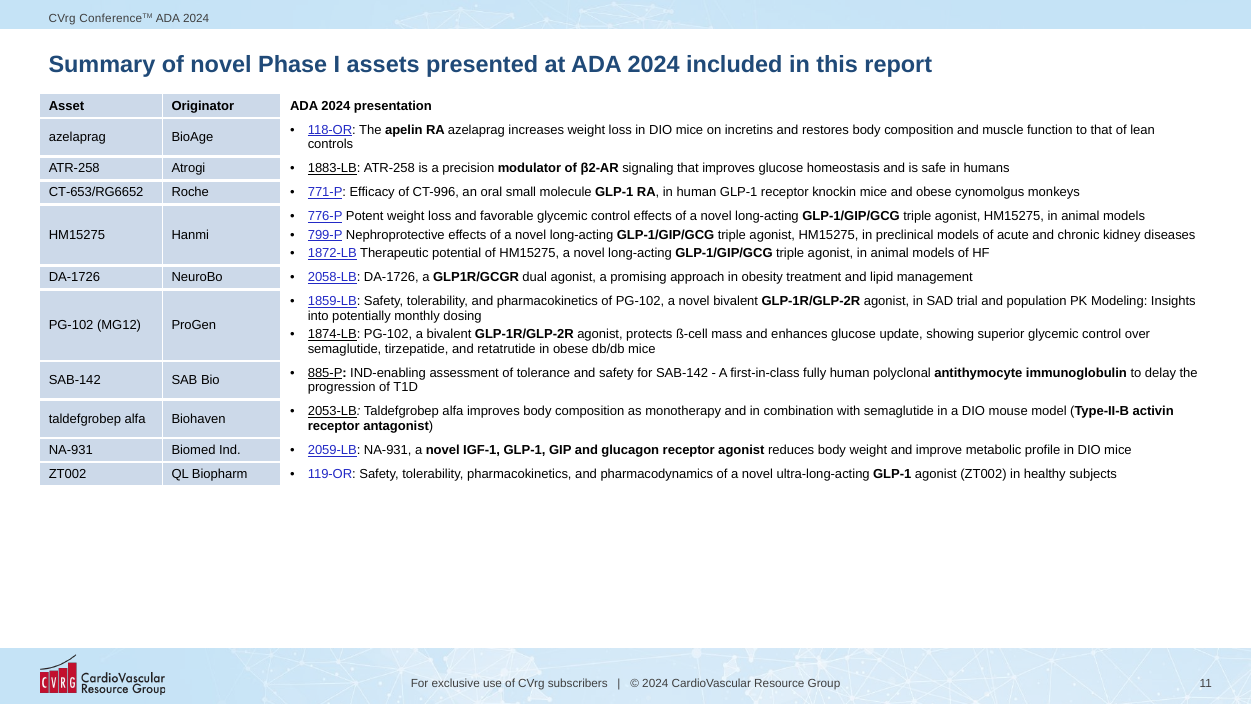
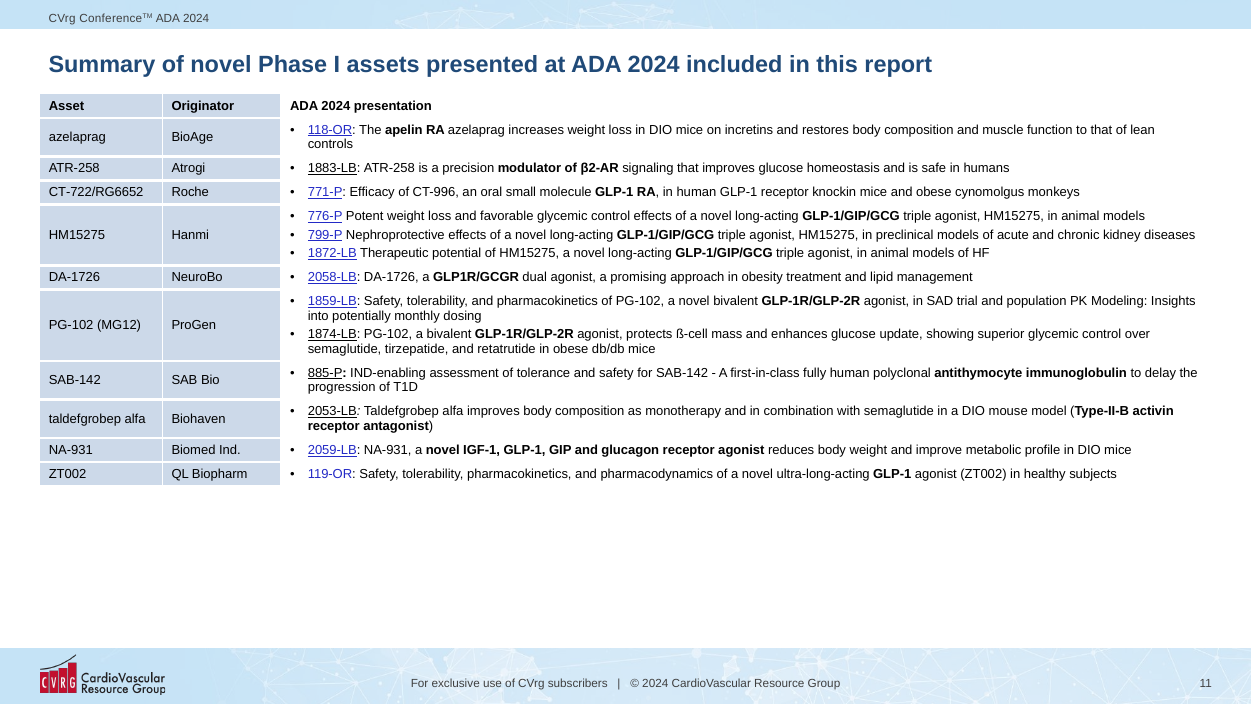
CT-653/RG6652: CT-653/RG6652 -> CT-722/RG6652 (96, 192)
